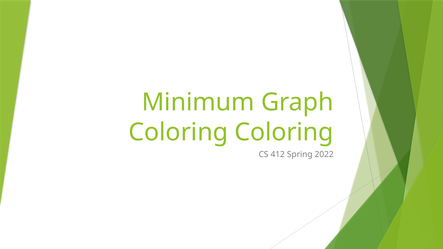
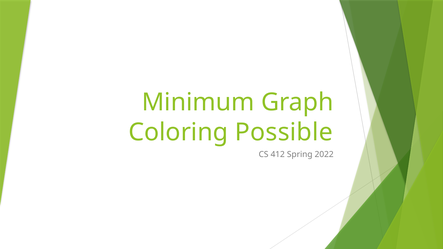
Coloring Coloring: Coloring -> Possible (284, 132)
